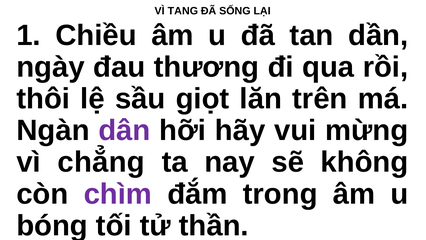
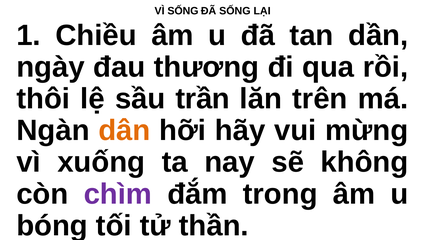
VÌ TANG: TANG -> SỐNG (183, 11)
giọt: giọt -> trần (203, 99)
dân colour: purple -> orange (124, 130)
chẳng: chẳng -> xuống (101, 162)
